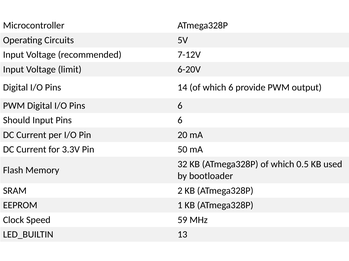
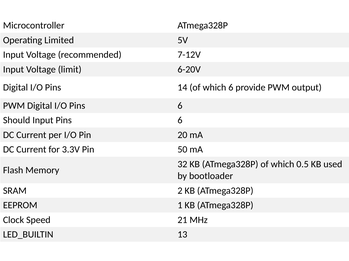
Circuits: Circuits -> Limited (59, 40)
59: 59 -> 21 (182, 220)
